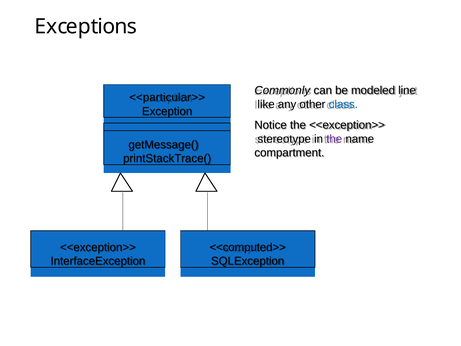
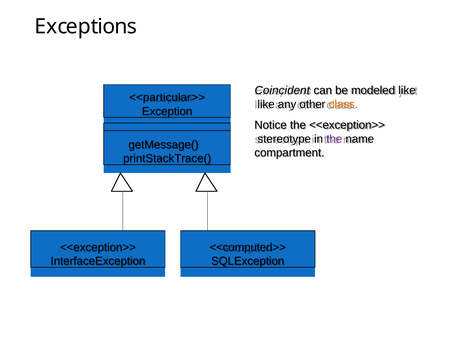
Commonly: Commonly -> Coincident (282, 90)
modeled line: line -> like (407, 90)
class colour: blue -> orange (343, 104)
